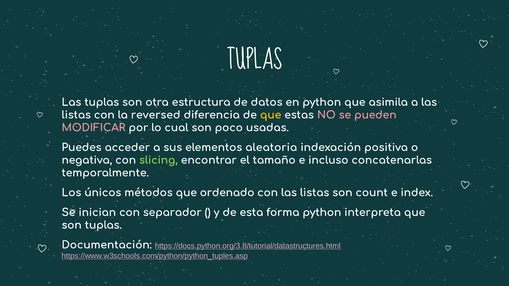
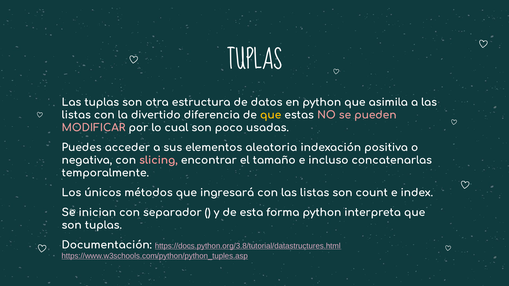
reversed: reversed -> divertido (156, 115)
slicing colour: light green -> pink (158, 160)
ordenado: ordenado -> ingresará (227, 193)
